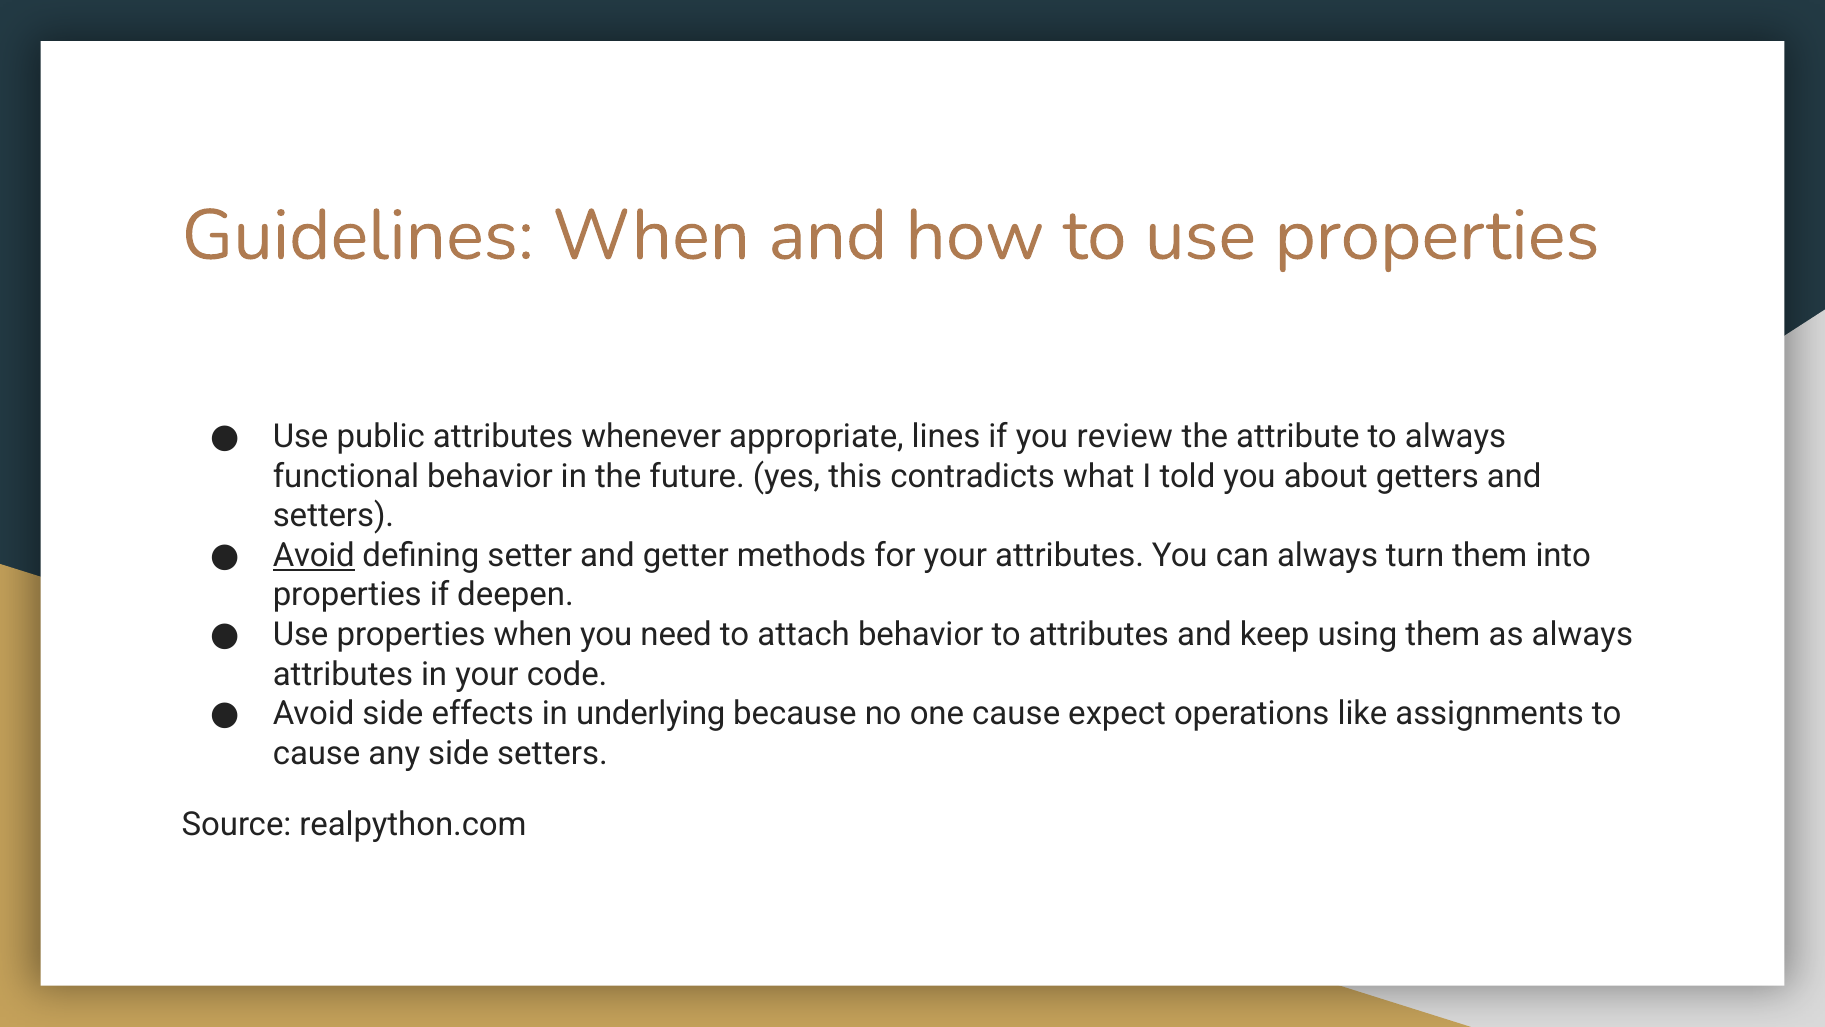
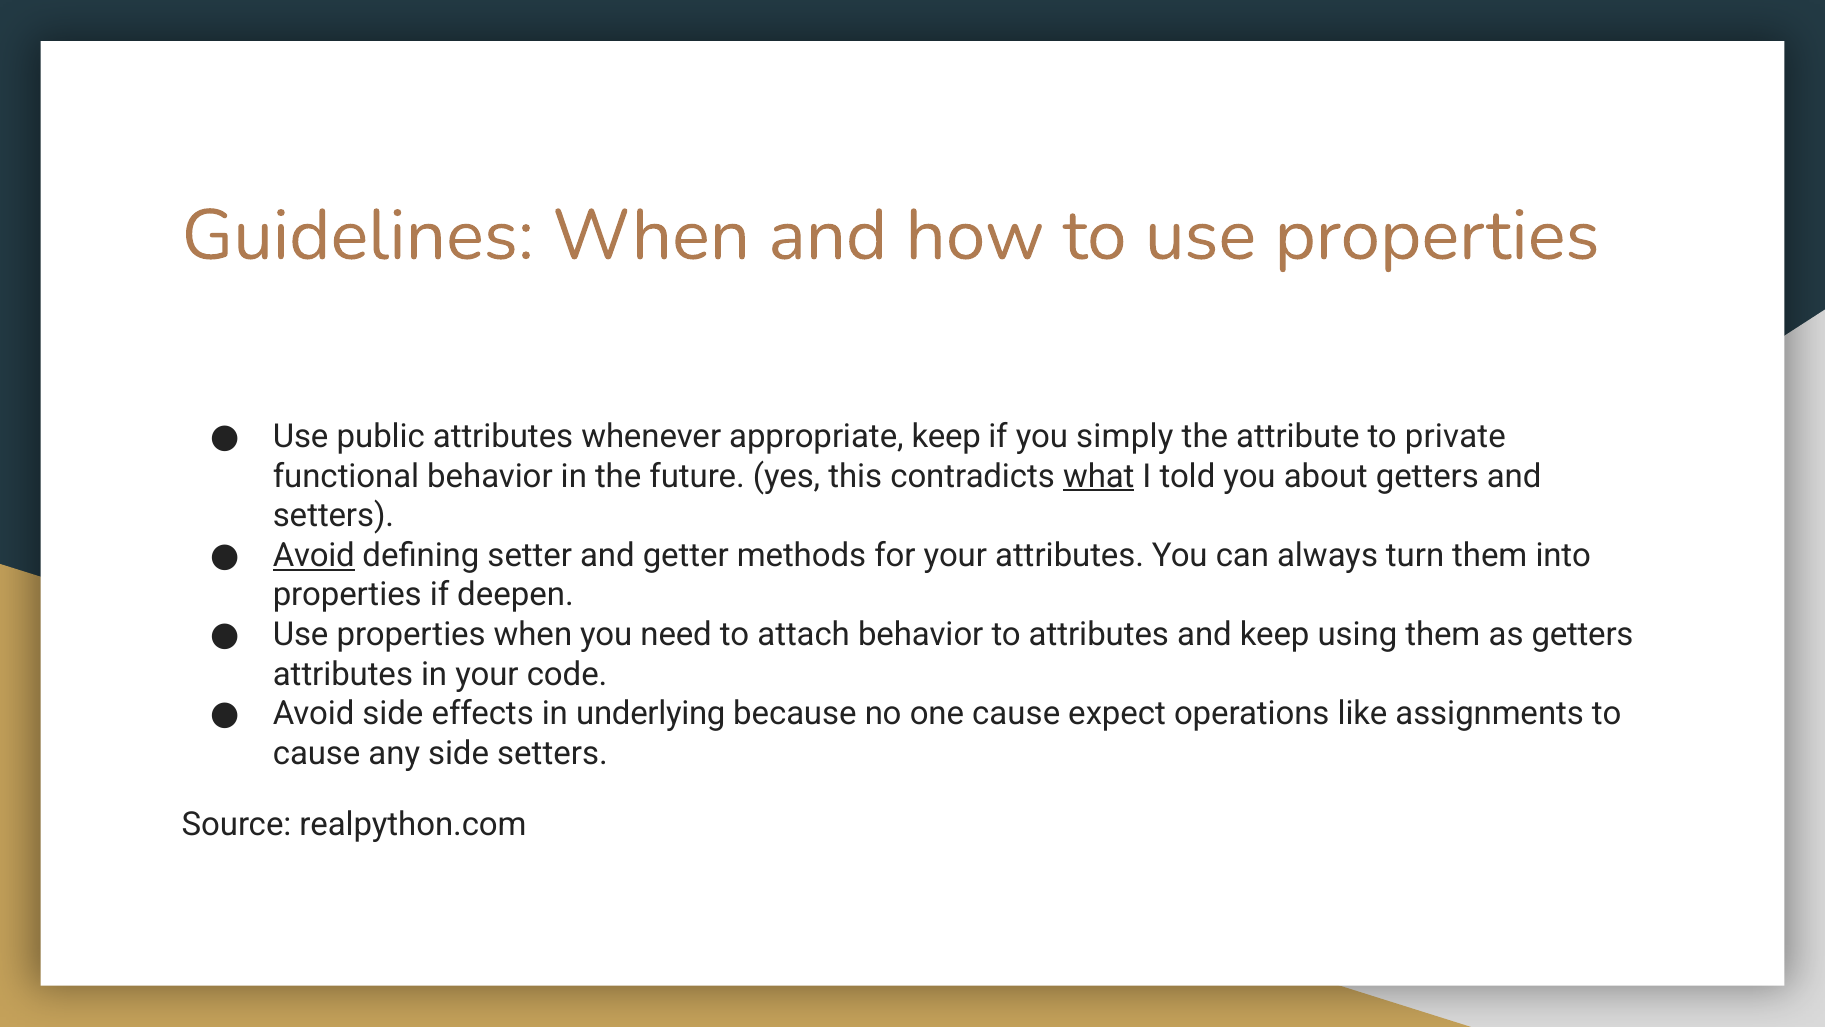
appropriate lines: lines -> keep (946, 436)
review: review -> simply (1125, 436)
to always: always -> private (1455, 436)
what underline: none -> present (1099, 476)
as always: always -> getters (1582, 634)
